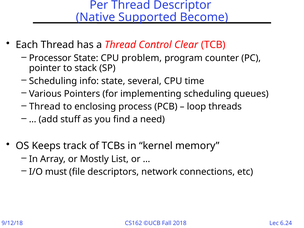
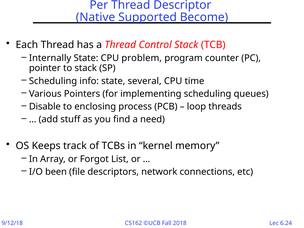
Control Clear: Clear -> Stack (186, 45)
Processor: Processor -> Internally (50, 58)
Thread: Thread -> Disable (45, 107)
Mostly: Mostly -> Forgot (94, 159)
must: must -> been (56, 172)
